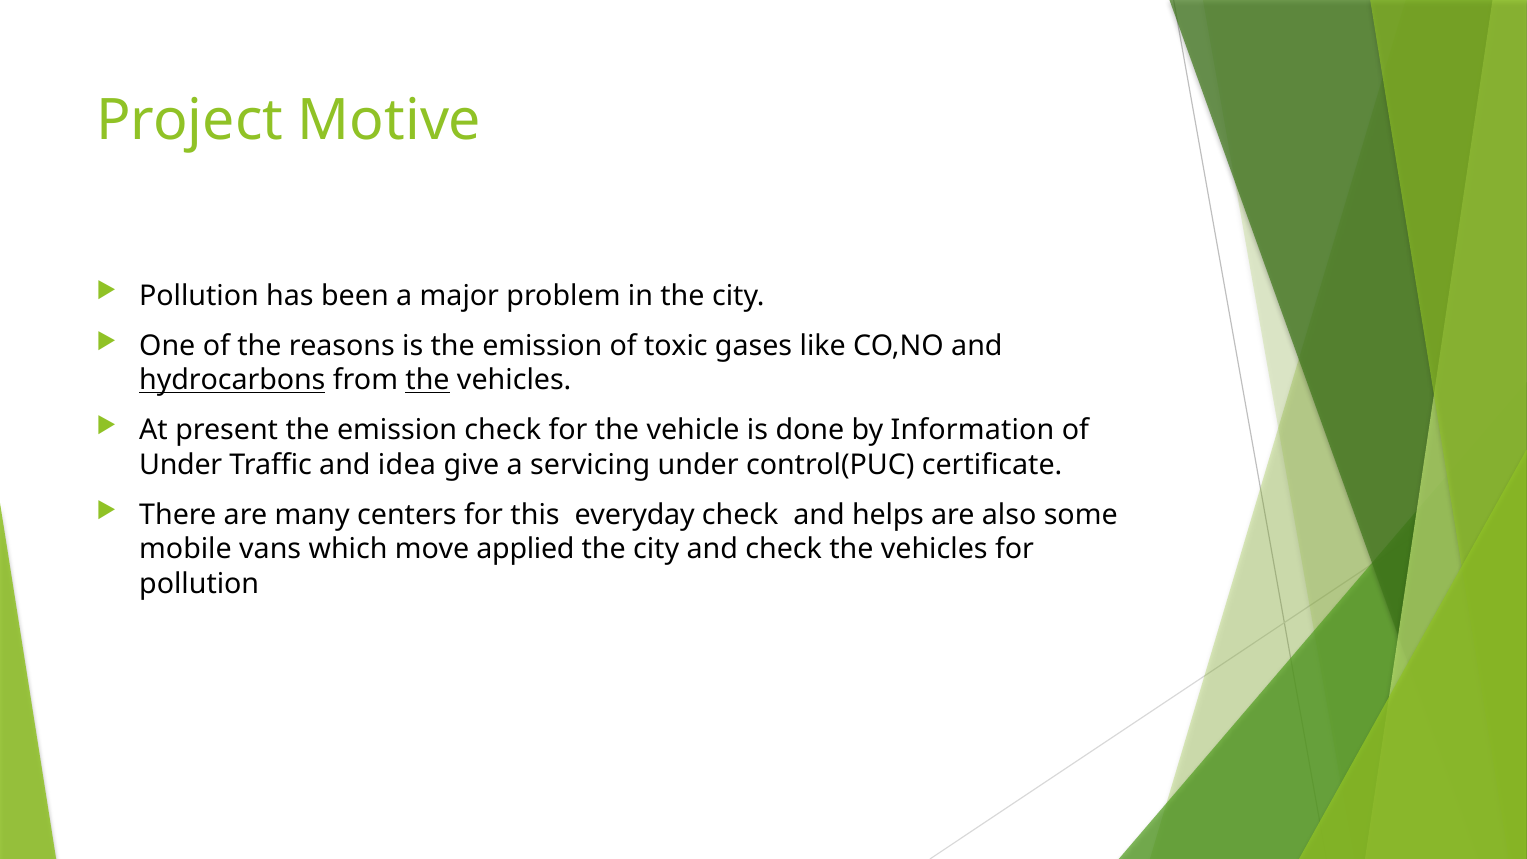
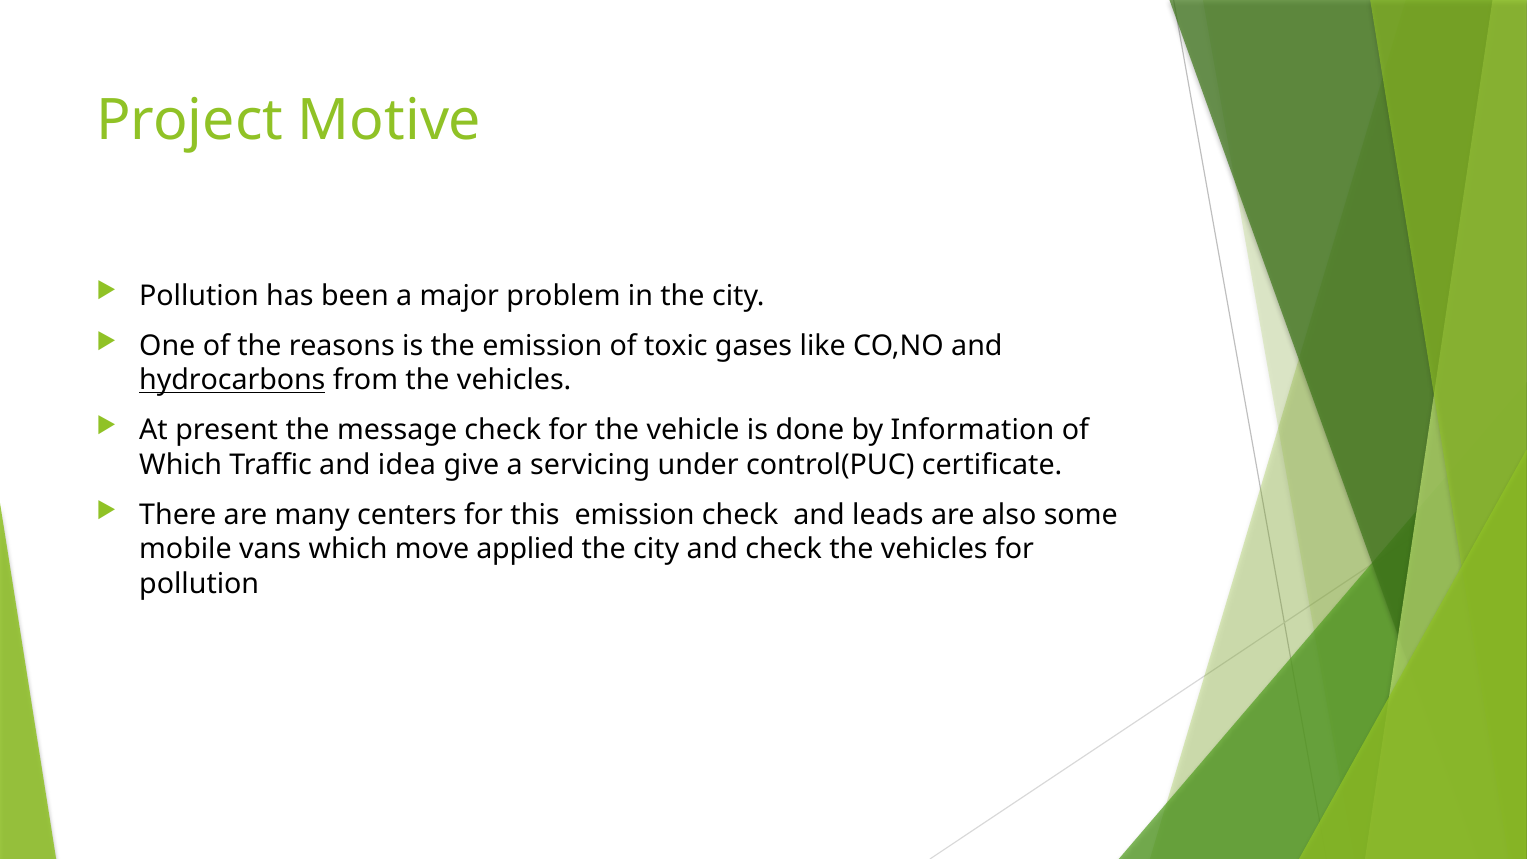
the underline: present -> none (428, 380)
present the emission: emission -> message (397, 430)
Under: Under -> Which (181, 465)
this everyday: everyday -> emission (635, 515)
helps: helps -> leads (888, 515)
